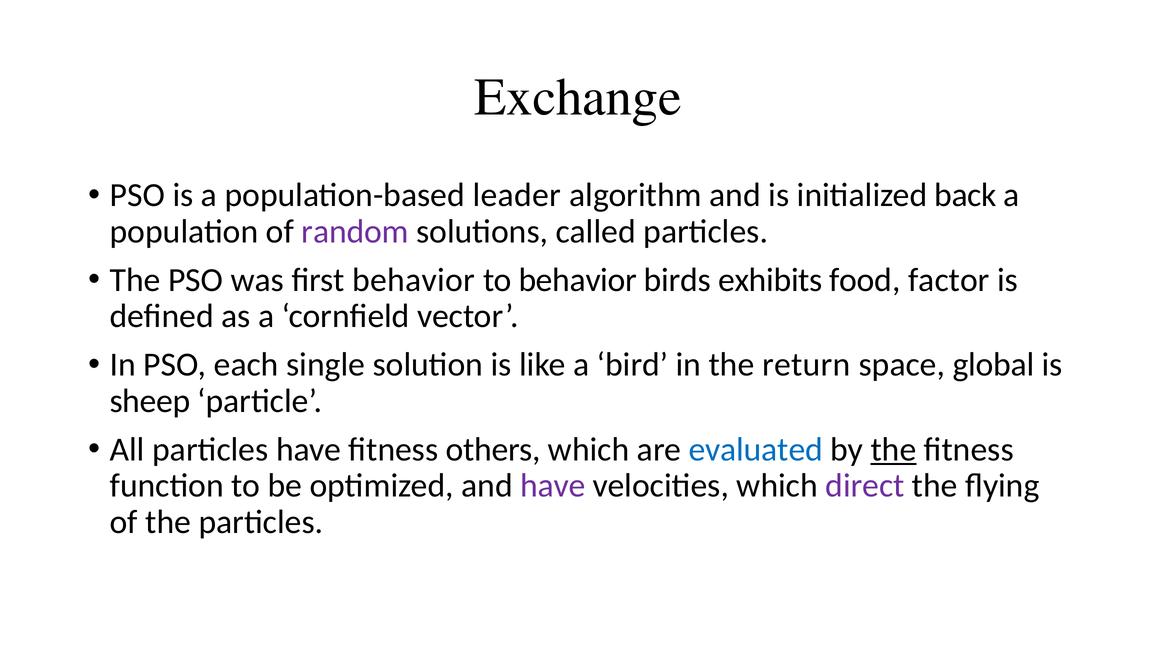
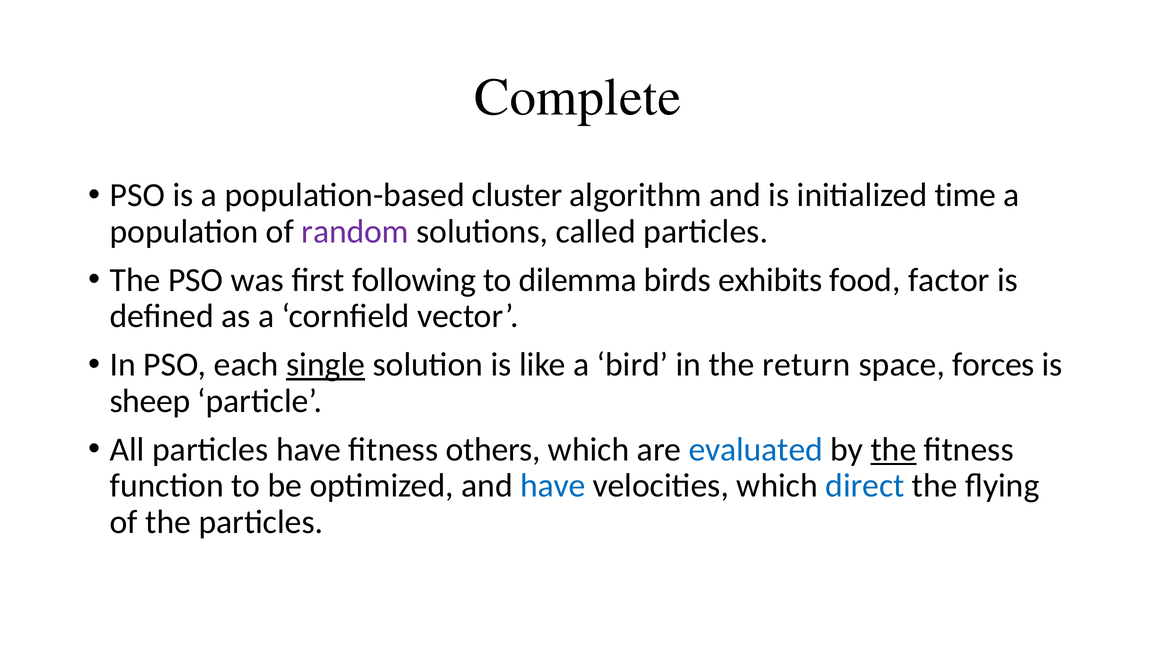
Exchange: Exchange -> Complete (578, 97)
leader: leader -> cluster (517, 195)
back: back -> time (965, 195)
first behavior: behavior -> following (414, 280)
to behavior: behavior -> dilemma (578, 280)
single underline: none -> present (326, 365)
global: global -> forces (993, 365)
have colour: purple -> blue (553, 486)
direct colour: purple -> blue (865, 486)
